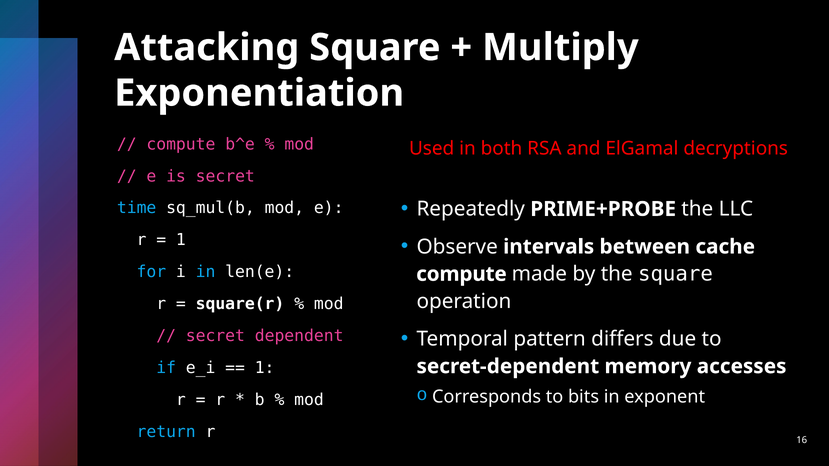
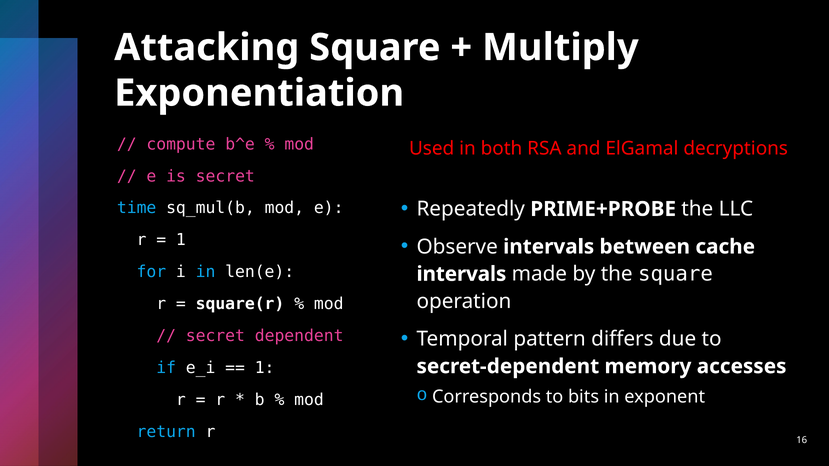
compute: compute -> intervals (461, 274)
